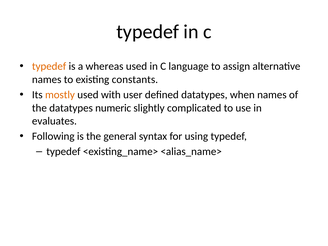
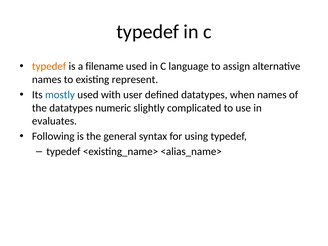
whereas: whereas -> filename (105, 66)
constants: constants -> represent (135, 79)
mostly colour: orange -> blue (60, 95)
